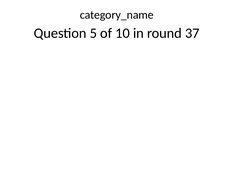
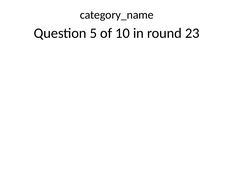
37: 37 -> 23 (192, 33)
